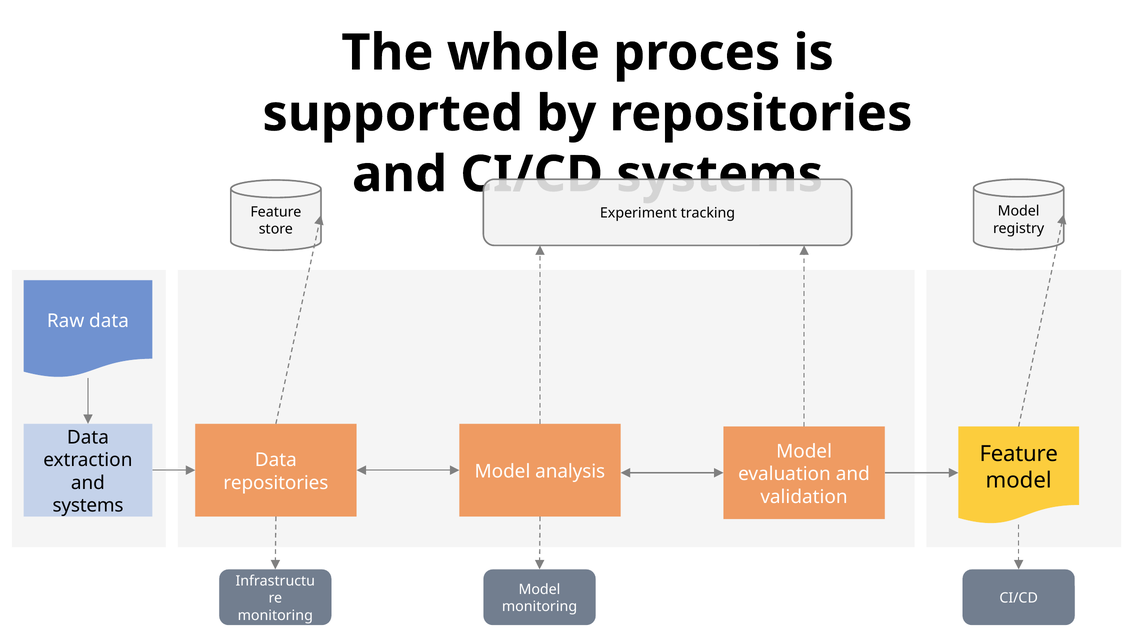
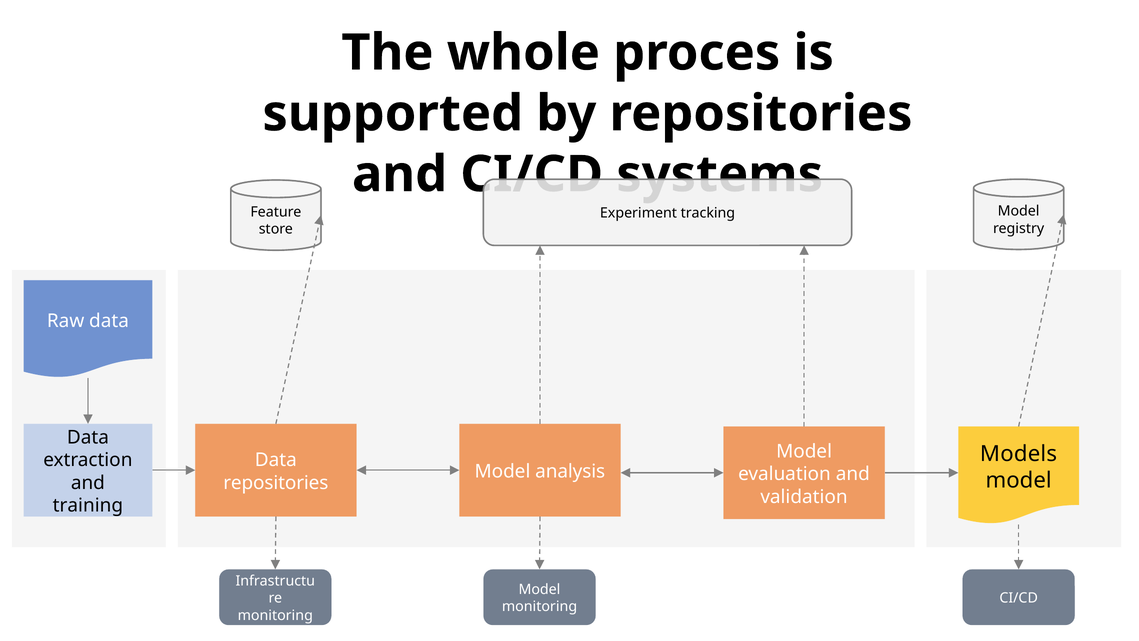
Feature: Feature -> Models (1018, 454)
systems: systems -> training (88, 505)
